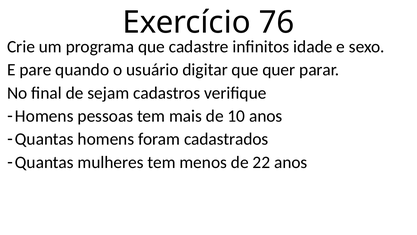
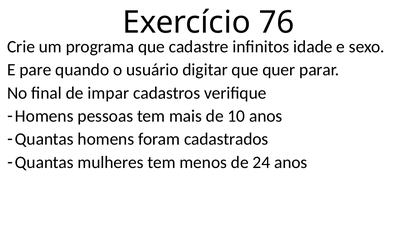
sejam: sejam -> impar (108, 93)
22: 22 -> 24 (261, 162)
